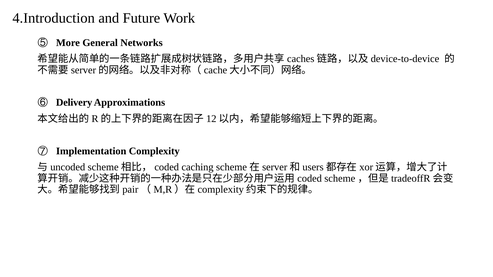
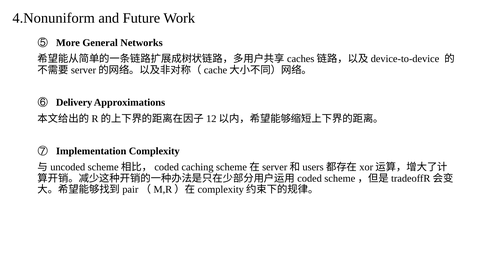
4.Introduction: 4.Introduction -> 4.Nonuniform (54, 18)
